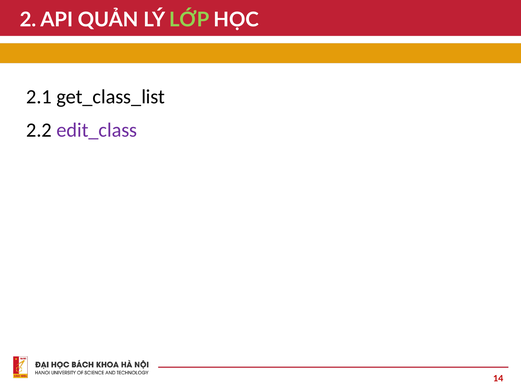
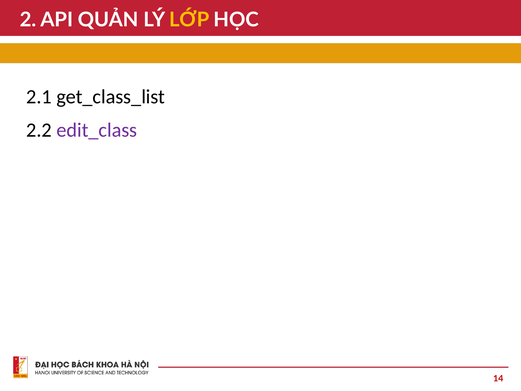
LỚP colour: light green -> yellow (189, 20)
